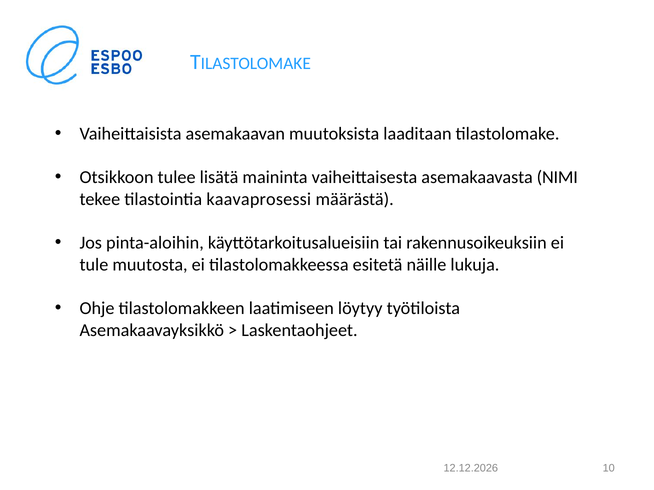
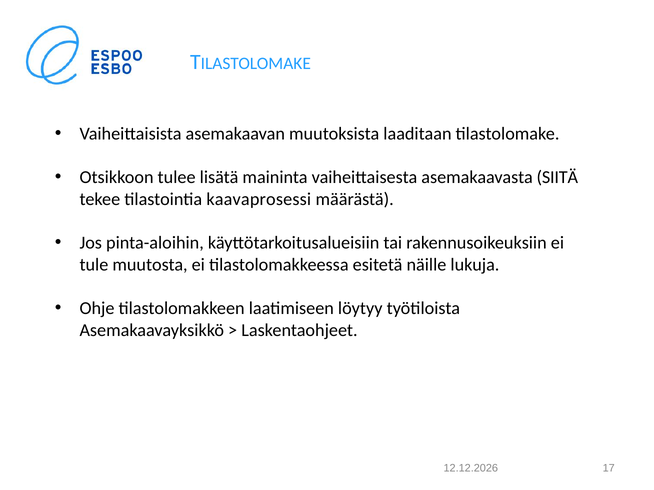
NIMI: NIMI -> SIITÄ (557, 178)
10: 10 -> 17 (609, 468)
